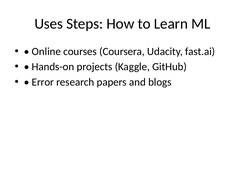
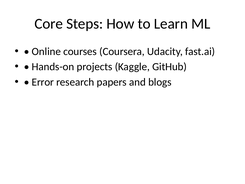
Uses: Uses -> Core (49, 24)
